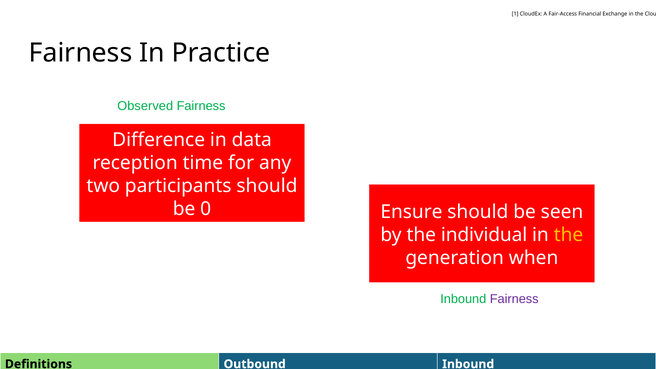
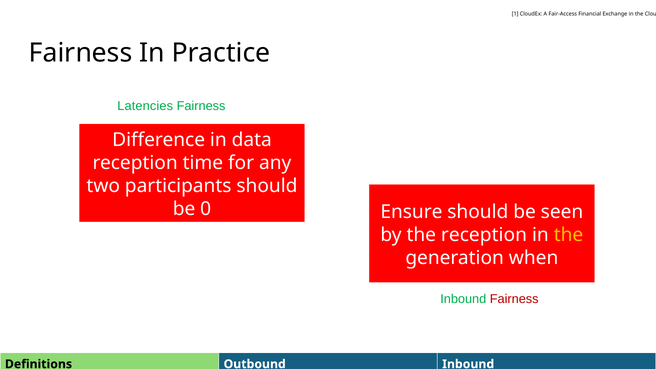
Observed: Observed -> Latencies (145, 106)
the individual: individual -> reception (484, 235)
Fairness colour: purple -> red (514, 299)
